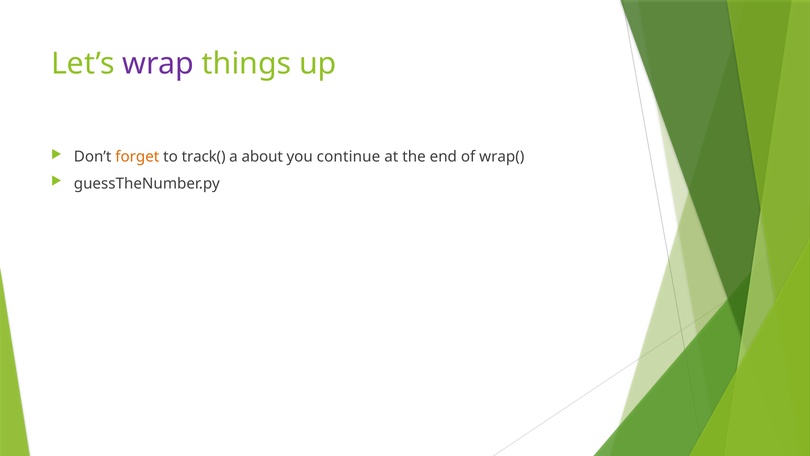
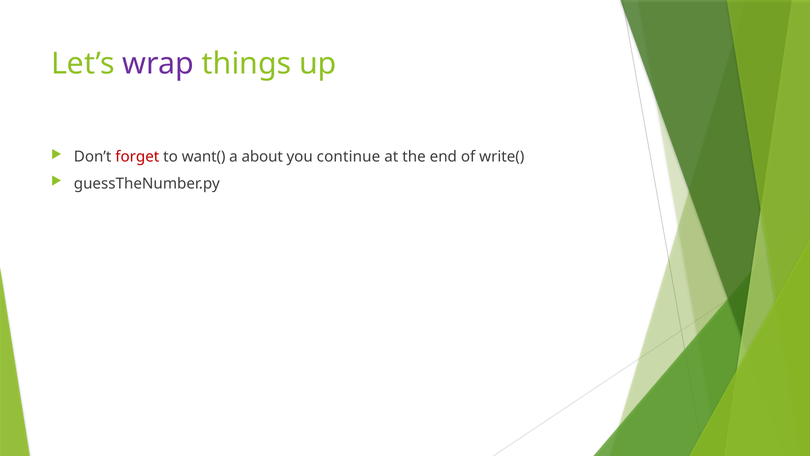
forget colour: orange -> red (137, 157)
track(: track( -> want( (204, 157)
wrap(: wrap( -> write( (502, 157)
